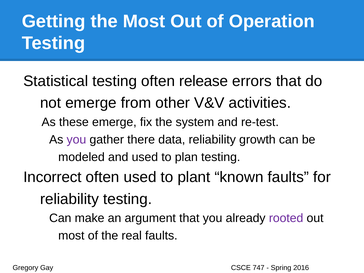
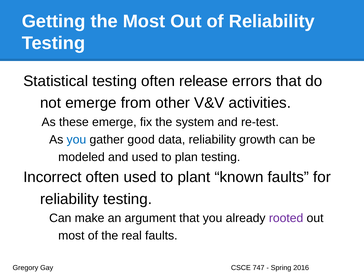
of Operation: Operation -> Reliability (272, 21)
you colour: purple -> blue (76, 140)
there: there -> good (141, 140)
